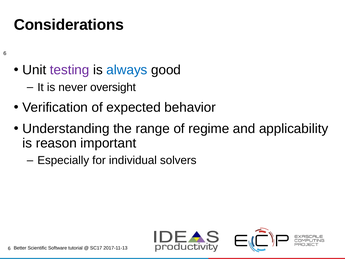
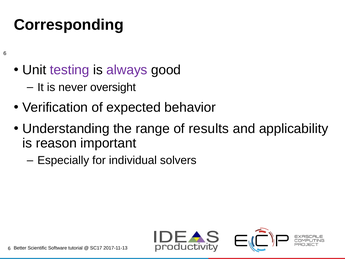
Considerations: Considerations -> Corresponding (69, 25)
always colour: blue -> purple (127, 70)
regime: regime -> results (209, 128)
